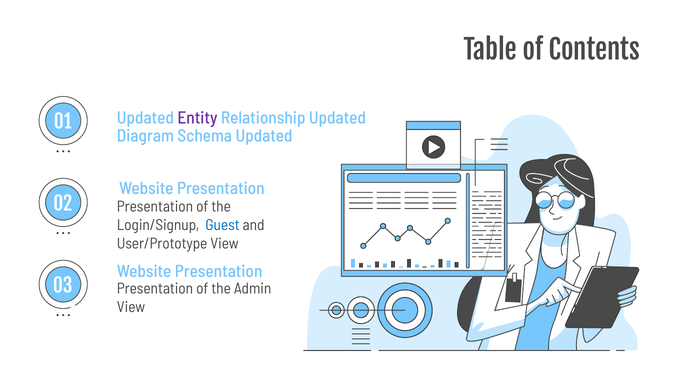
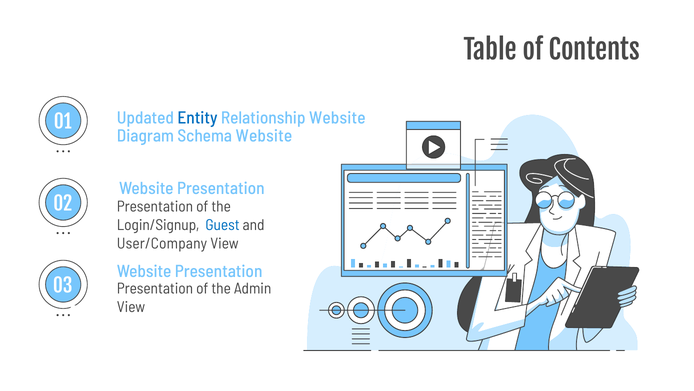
Entity colour: purple -> blue (197, 118)
Relationship Updated: Updated -> Website (337, 118)
Schema Updated: Updated -> Website (264, 136)
User/Prototype: User/Prototype -> User/Company (162, 243)
